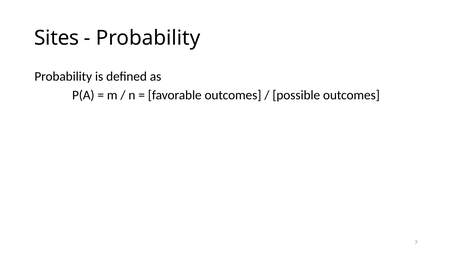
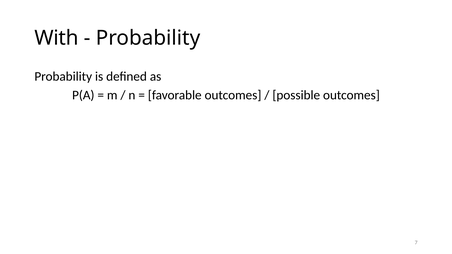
Sites: Sites -> With (57, 38)
